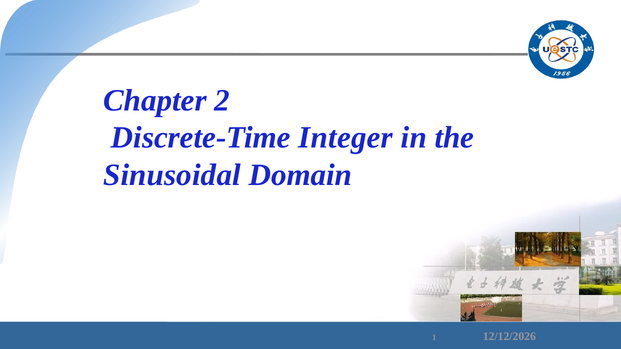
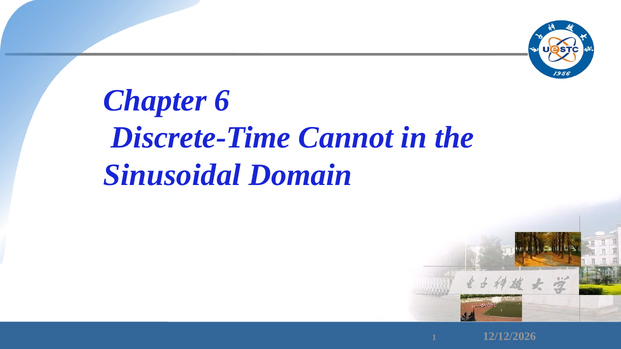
2: 2 -> 6 (222, 101)
Integer: Integer -> Cannot (346, 138)
